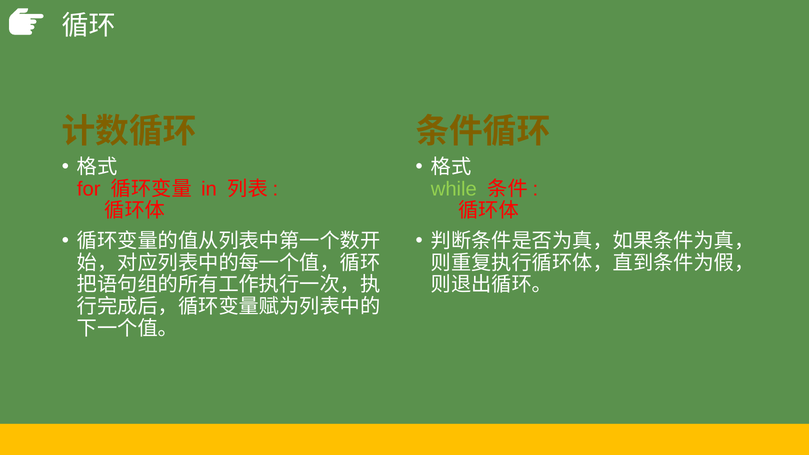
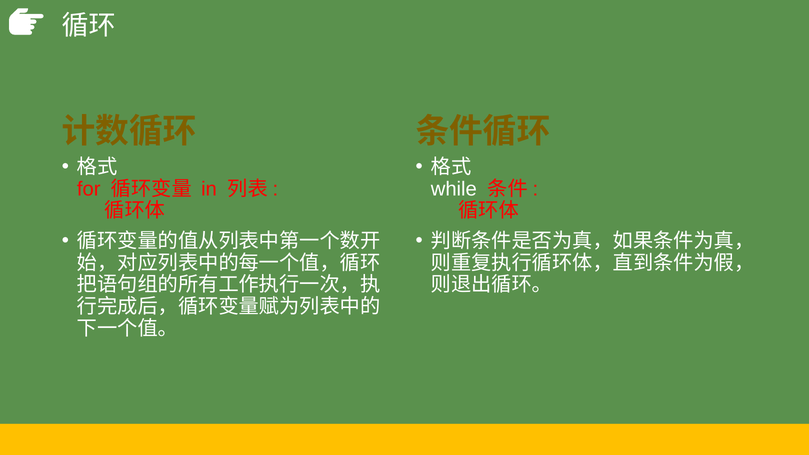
while colour: light green -> white (454, 189)
